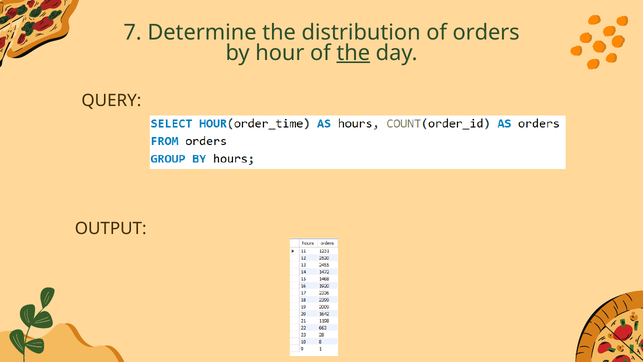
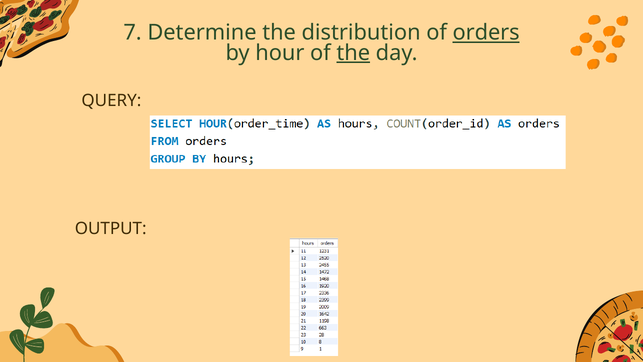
orders underline: none -> present (486, 33)
